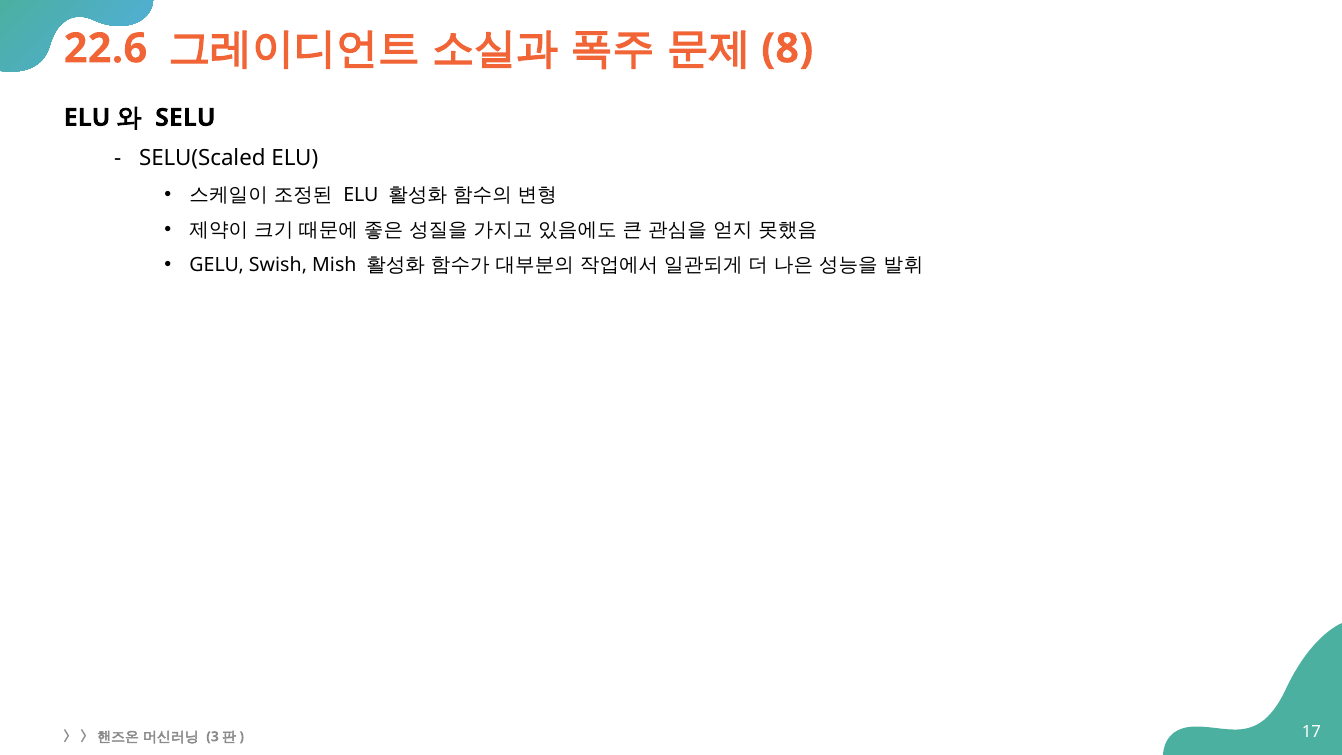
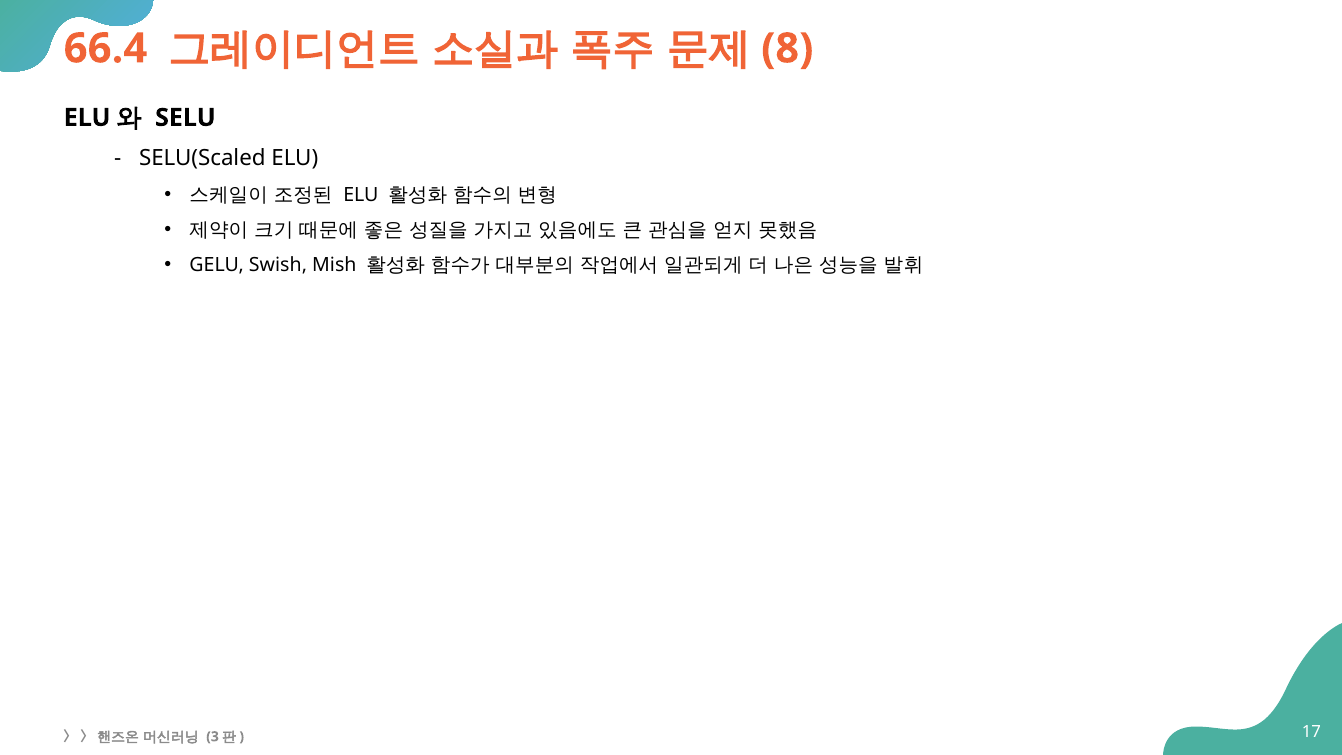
22.6: 22.6 -> 66.4 (106, 49)
